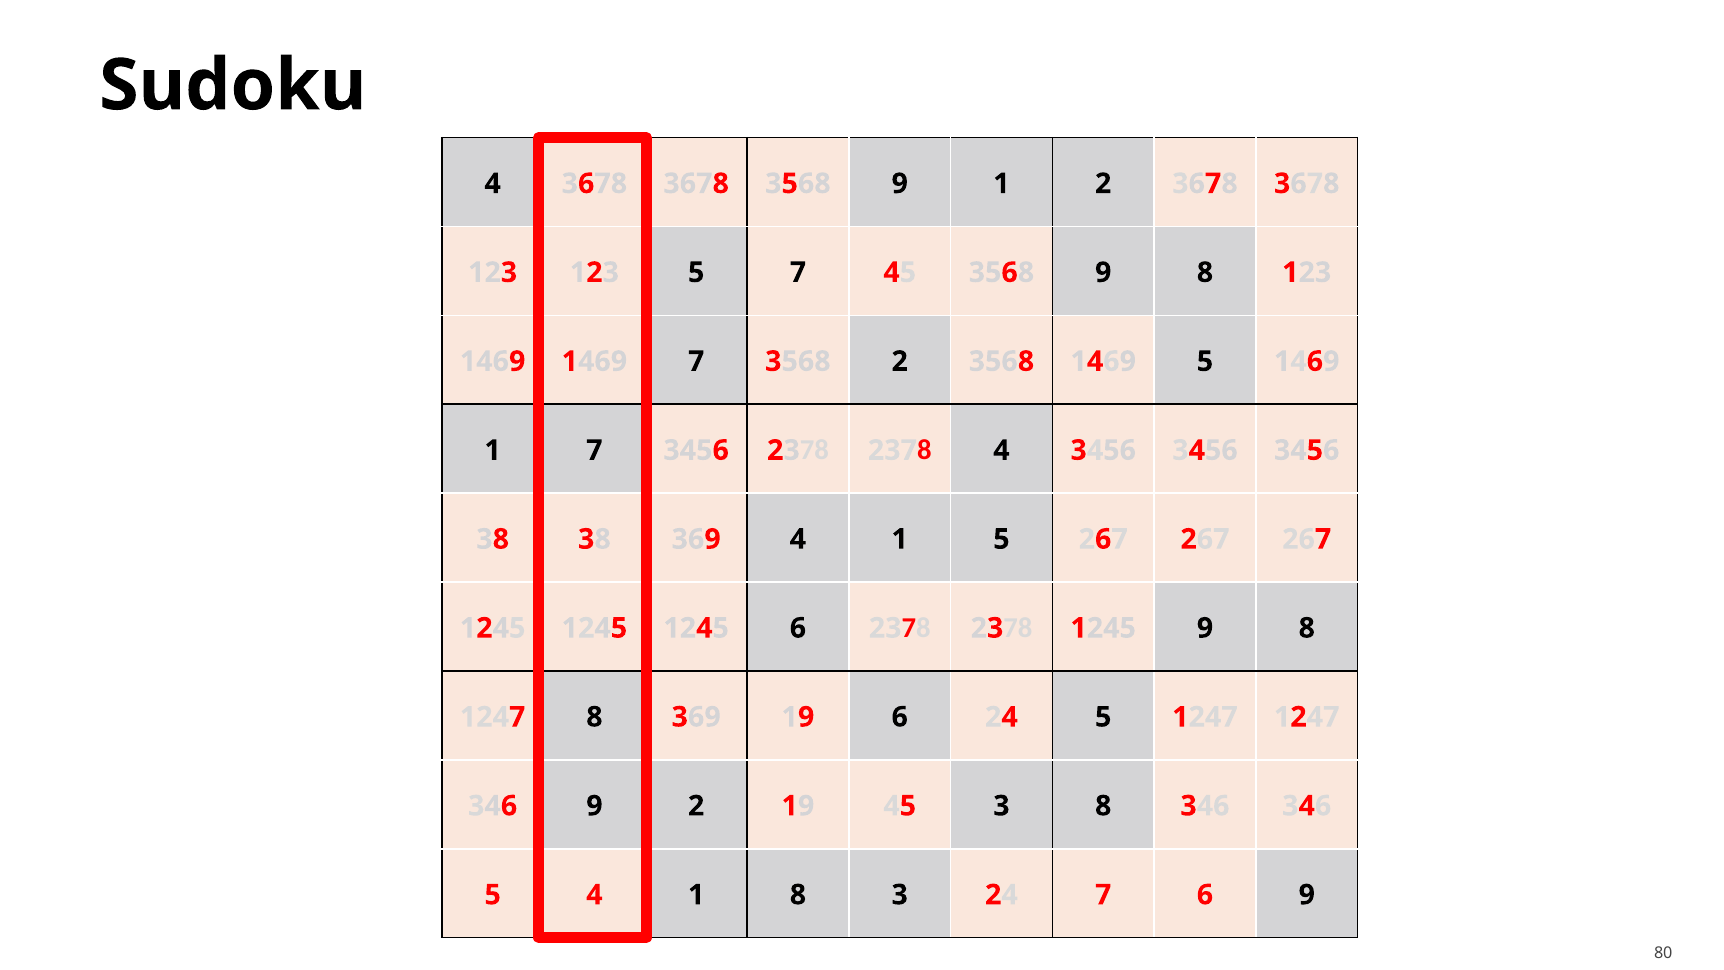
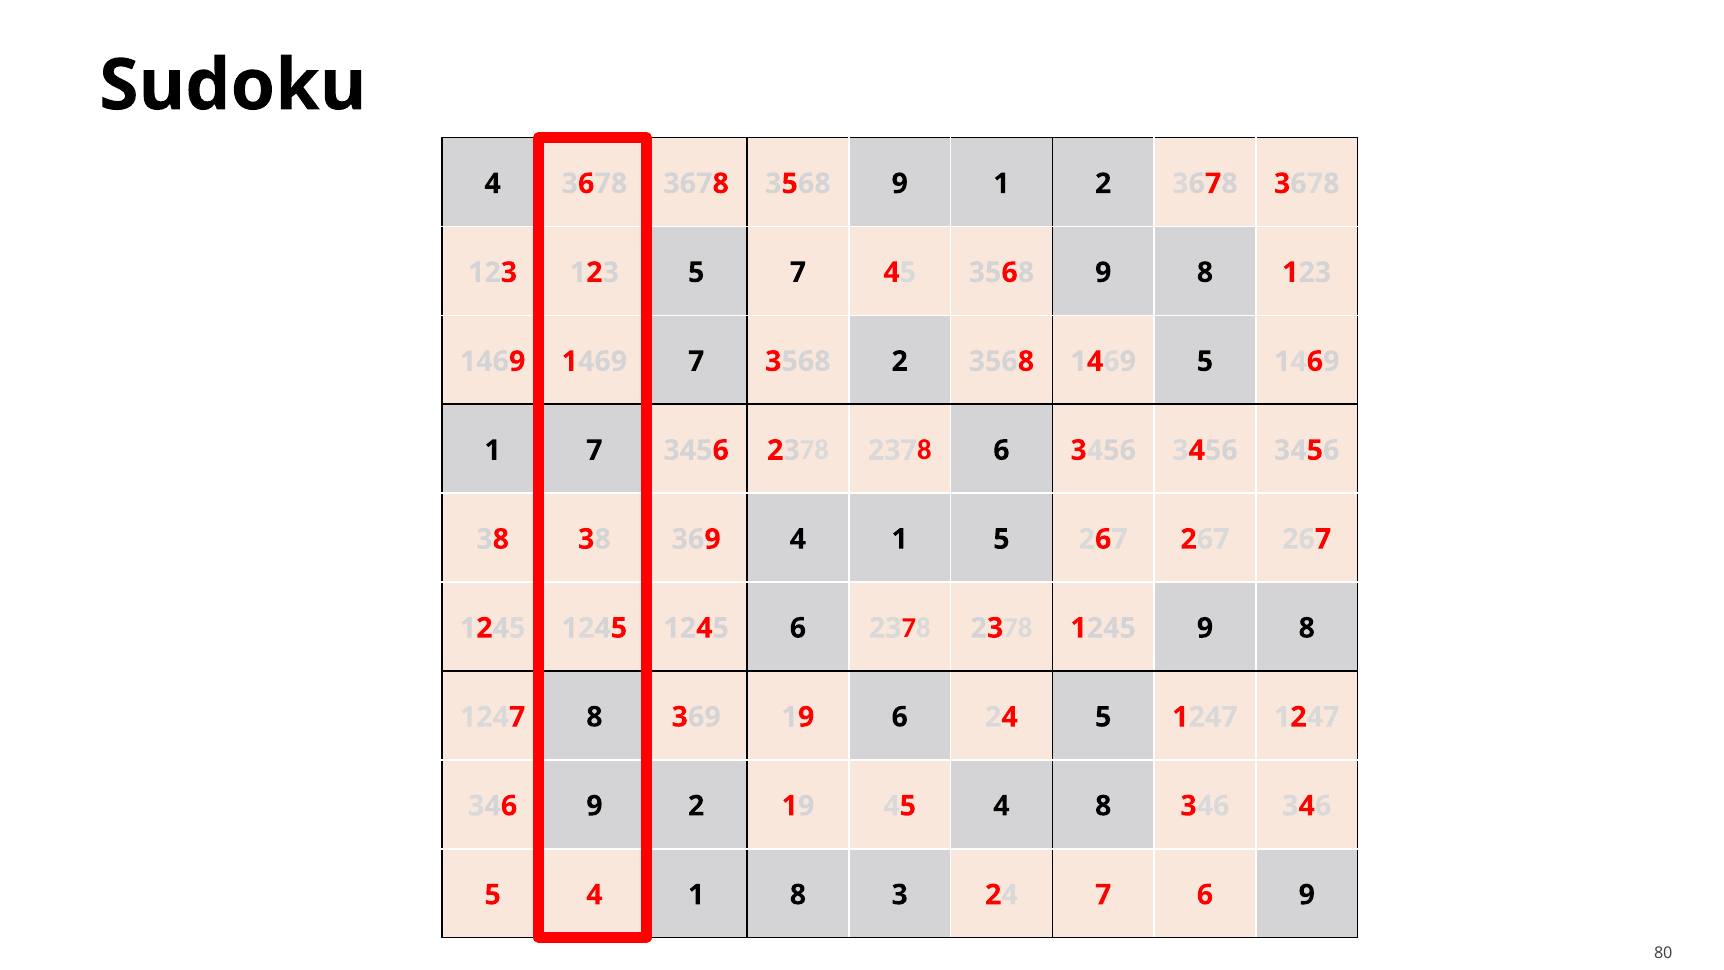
8 4: 4 -> 6 (1001, 450)
45 3: 3 -> 4 (1001, 806)
